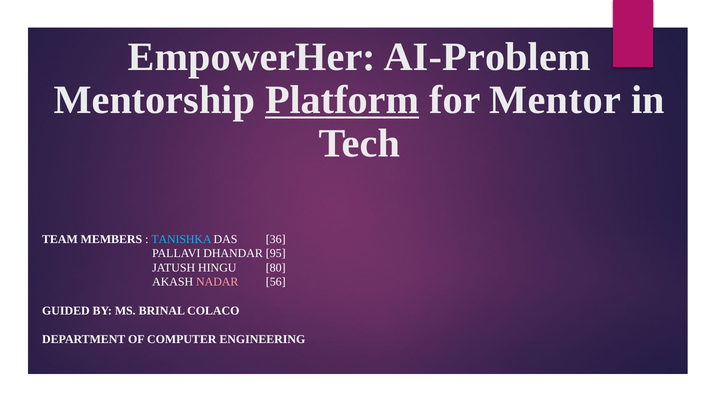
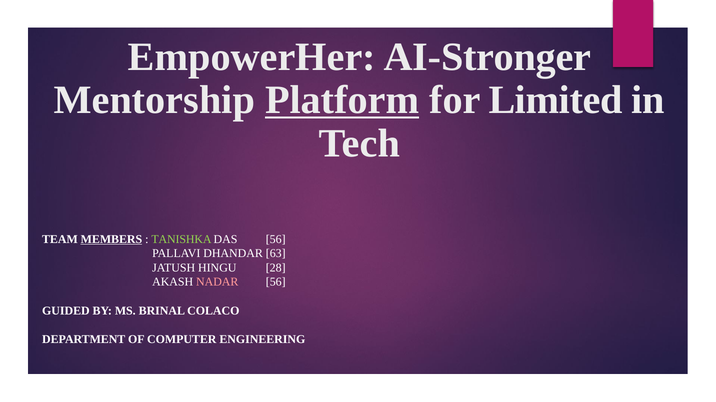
AI-Problem: AI-Problem -> AI-Stronger (487, 57)
Mentor: Mentor -> Limited (556, 100)
MEMBERS underline: none -> present (111, 240)
TANISHKA colour: light blue -> light green (181, 240)
DAS 36: 36 -> 56 (276, 240)
95: 95 -> 63 (276, 254)
80: 80 -> 28 (276, 268)
